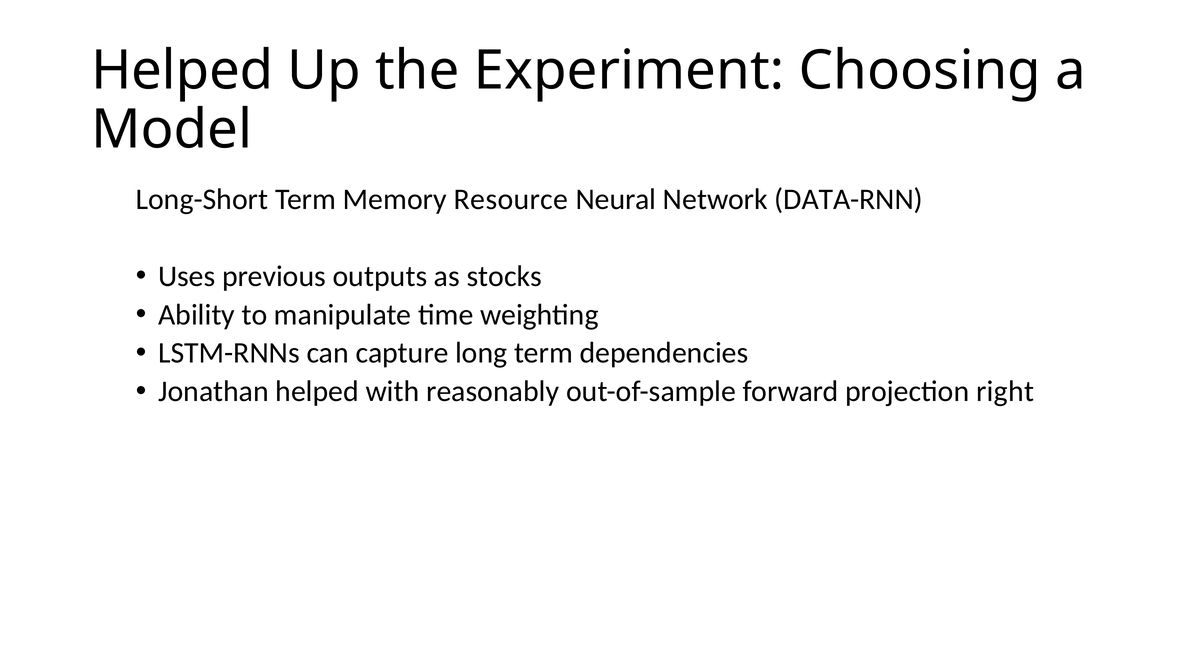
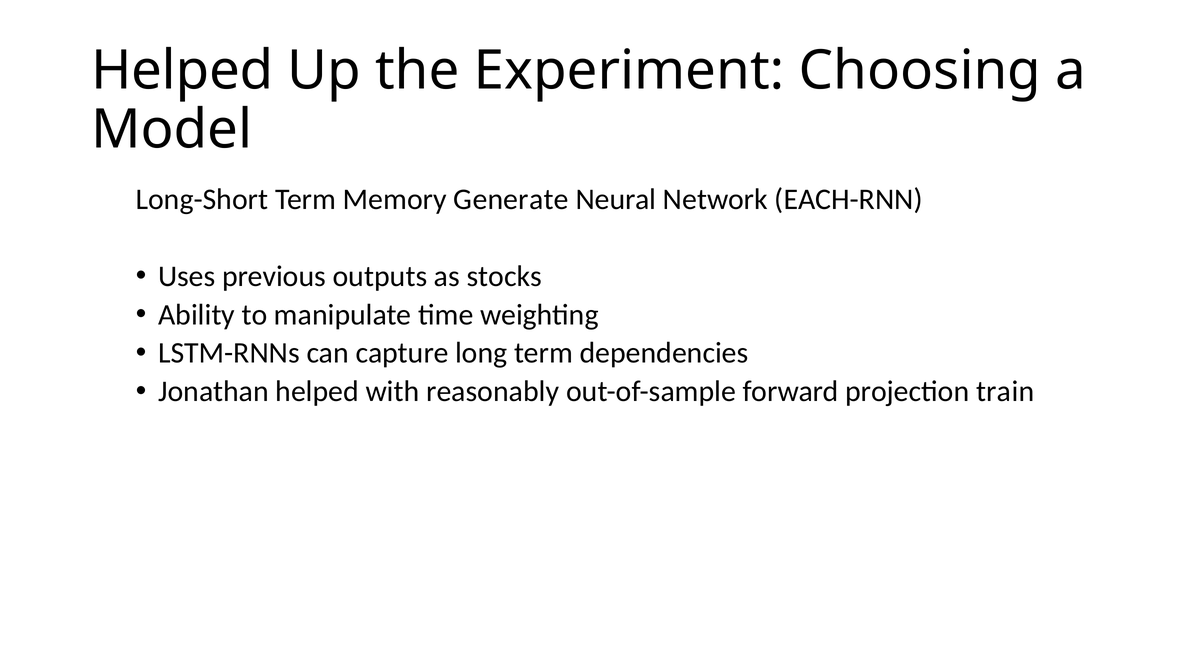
Resource: Resource -> Generate (511, 199)
DATA-RNN: DATA-RNN -> EACH-RNN (849, 199)
right: right -> train (1005, 391)
